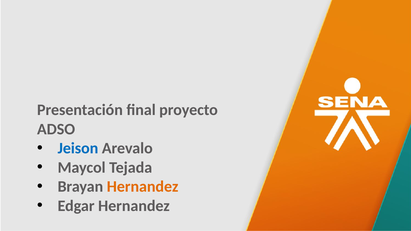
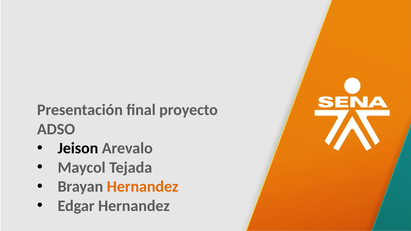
Jeison colour: blue -> black (78, 148)
